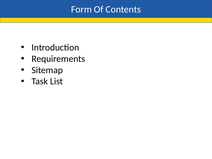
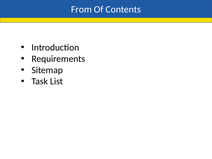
Form: Form -> From (81, 9)
